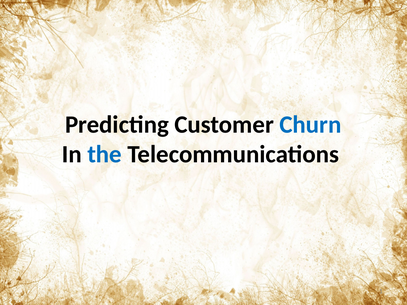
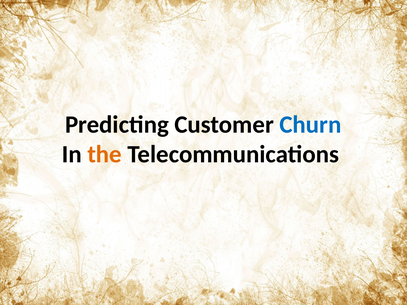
the colour: blue -> orange (105, 155)
